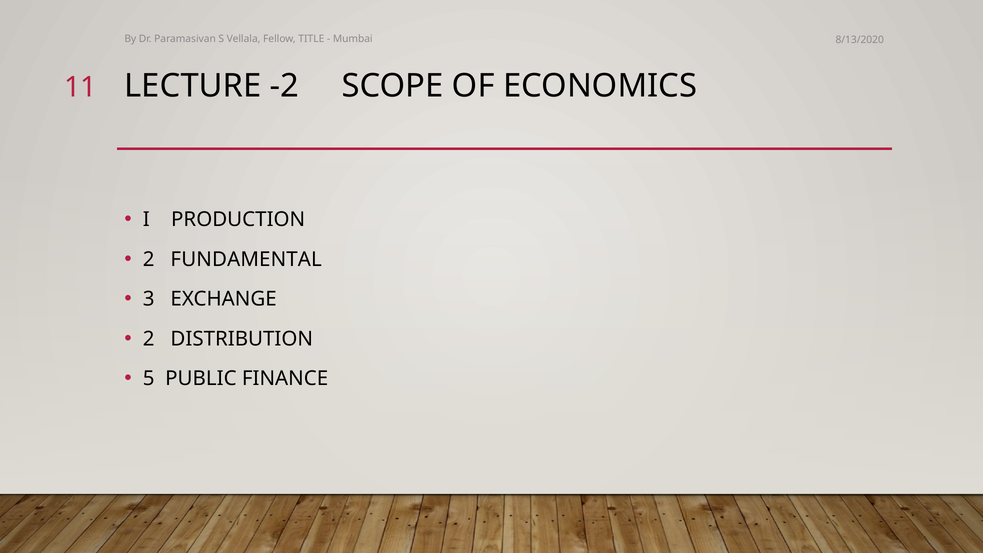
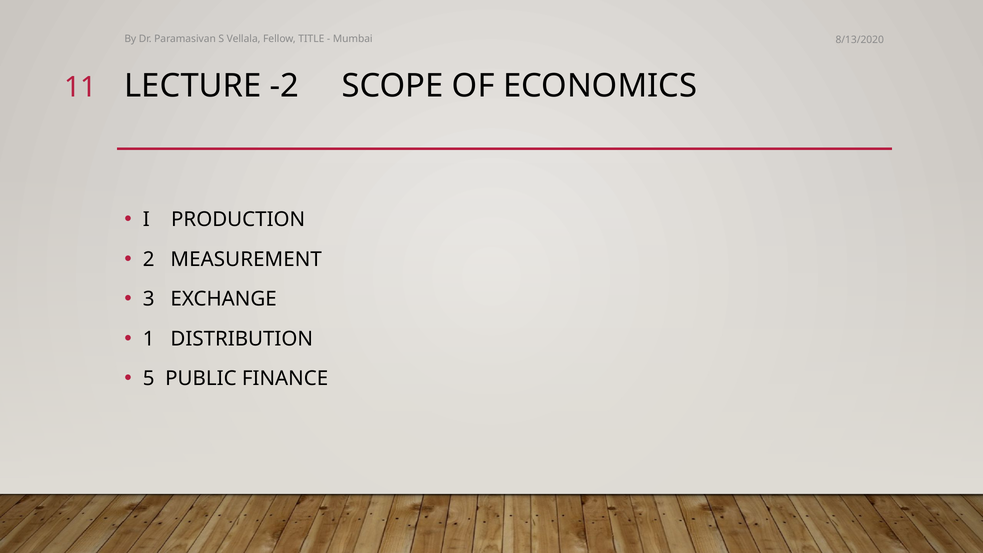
FUNDAMENTAL: FUNDAMENTAL -> MEASUREMENT (246, 259)
2: 2 -> 1 (149, 339)
